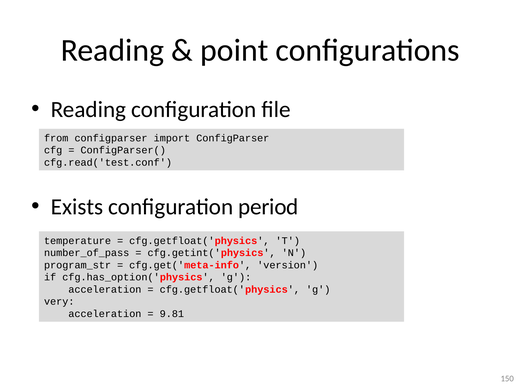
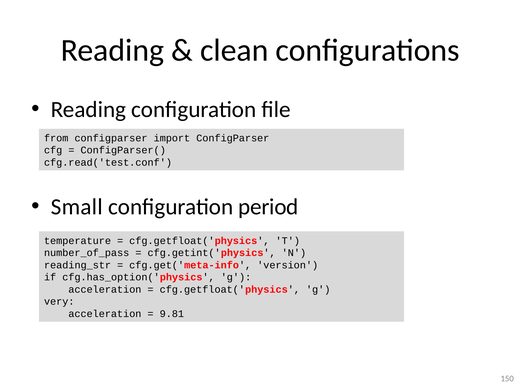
point: point -> clean (234, 50)
Exists: Exists -> Small (77, 207)
program_str: program_str -> reading_str (78, 265)
